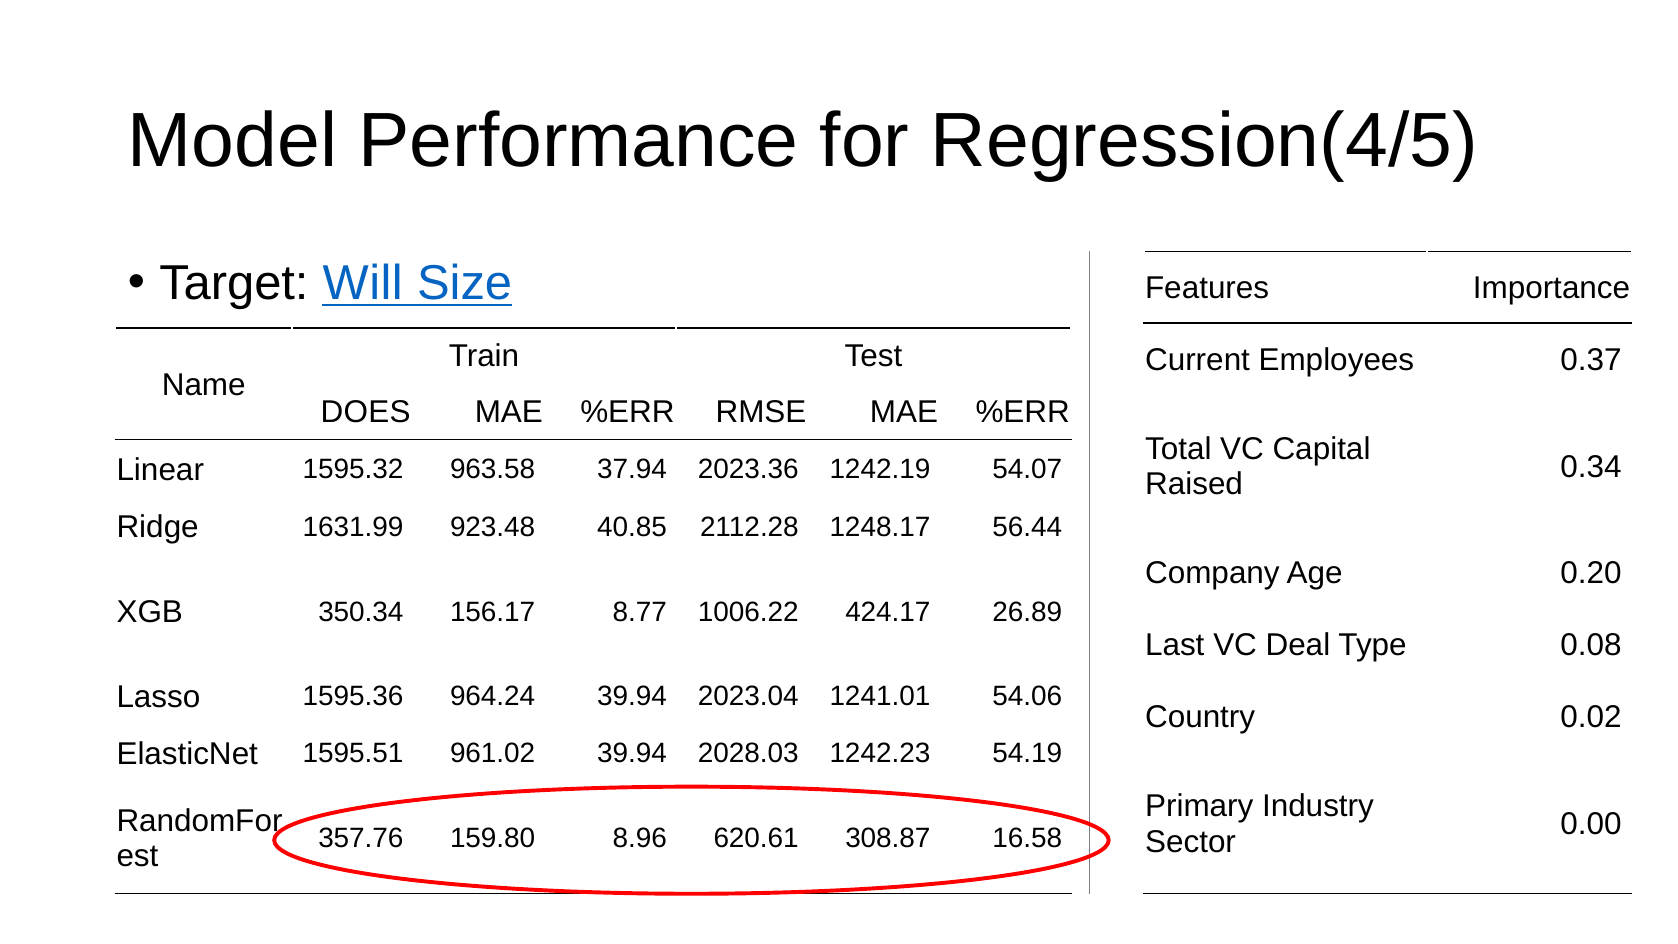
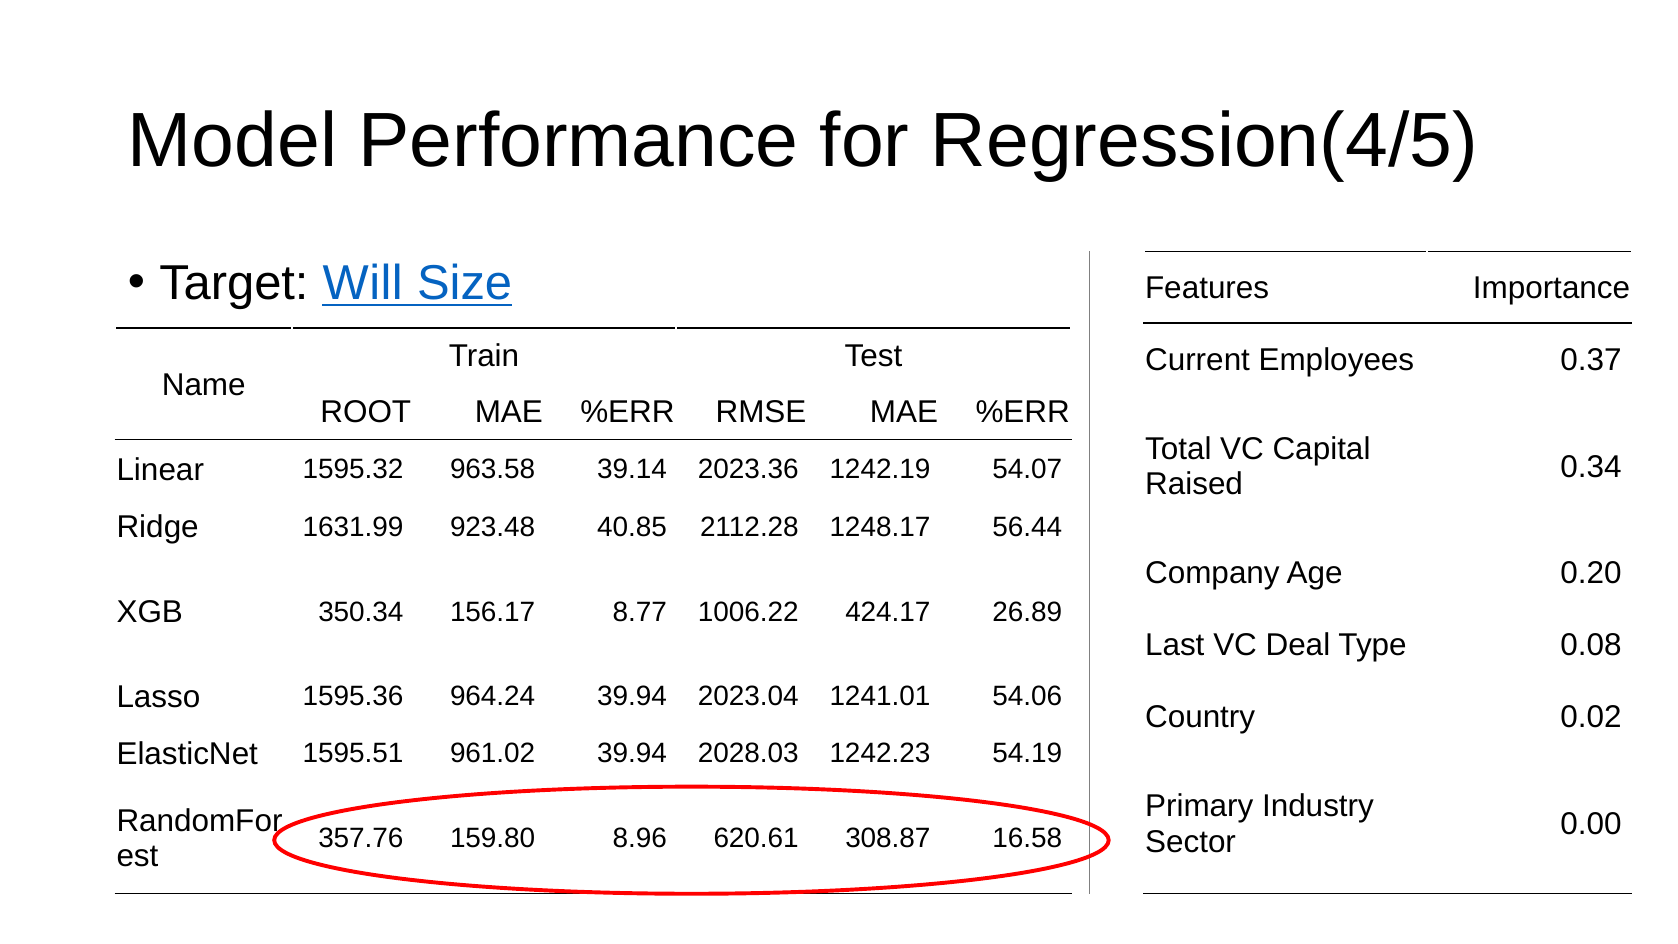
DOES: DOES -> ROOT (366, 412)
37.94: 37.94 -> 39.14 (632, 470)
